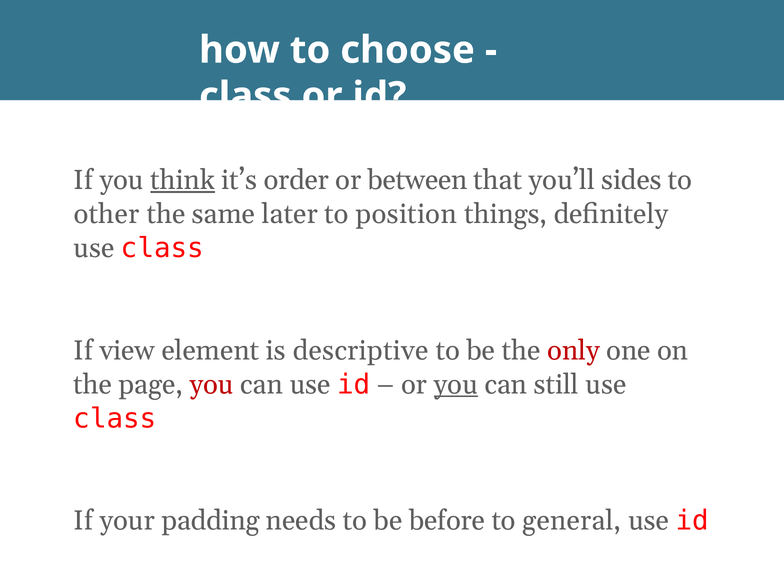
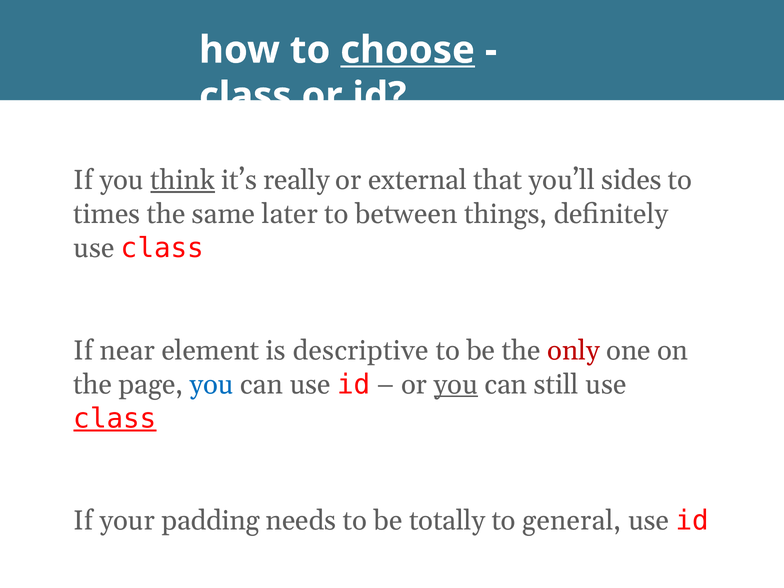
choose underline: none -> present (408, 50)
order: order -> really (296, 180)
between: between -> external (418, 180)
other: other -> times (107, 214)
position: position -> between (406, 214)
view: view -> near (127, 350)
you colour: red -> blue (212, 385)
class underline: none -> present (115, 419)
before: before -> totally (447, 521)
